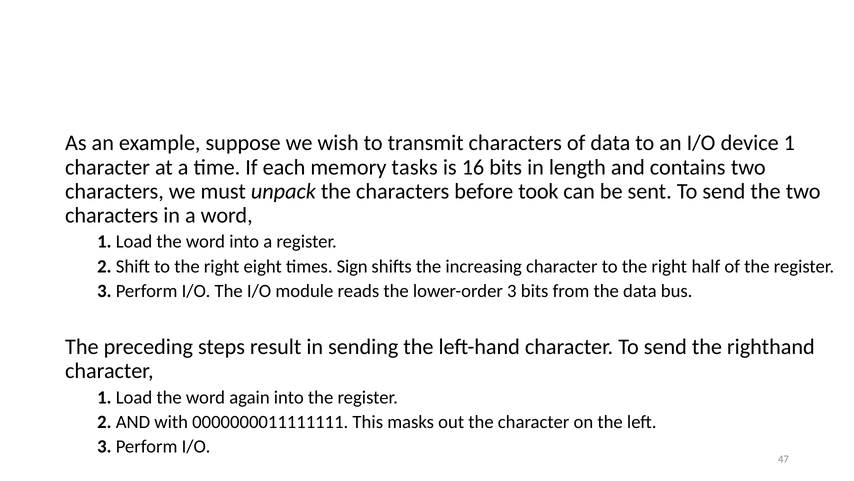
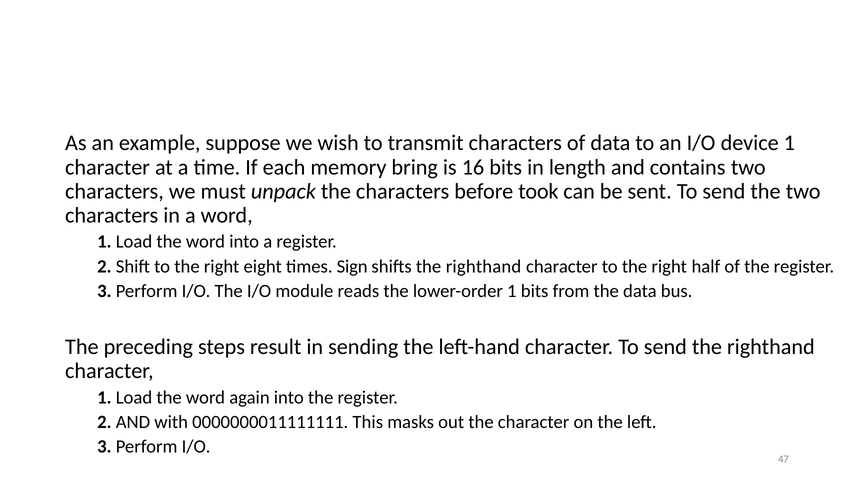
tasks: tasks -> bring (415, 167)
shifts the increasing: increasing -> righthand (484, 266)
lower-order 3: 3 -> 1 (512, 291)
